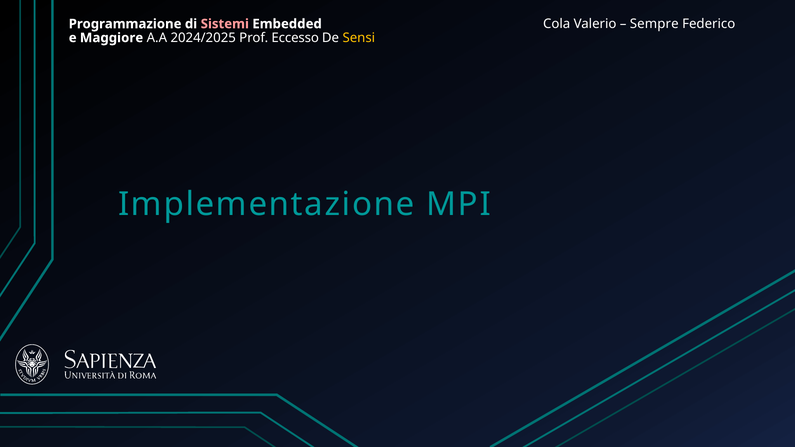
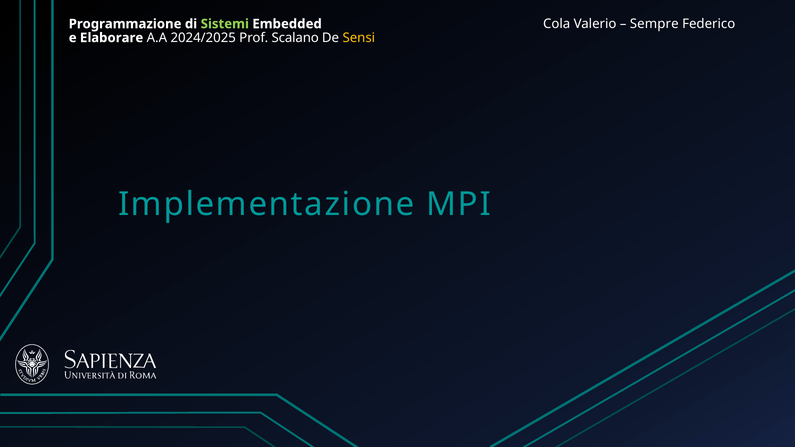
Sistemi colour: pink -> light green (225, 24)
Maggiore: Maggiore -> Elaborare (112, 38)
Eccesso: Eccesso -> Scalano (295, 38)
